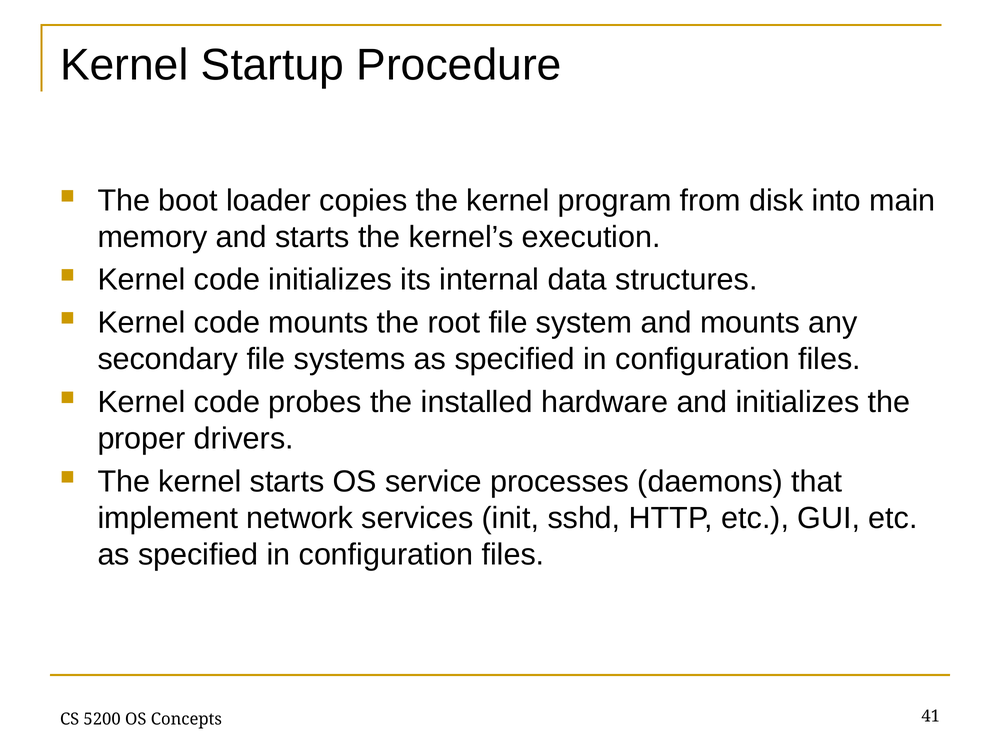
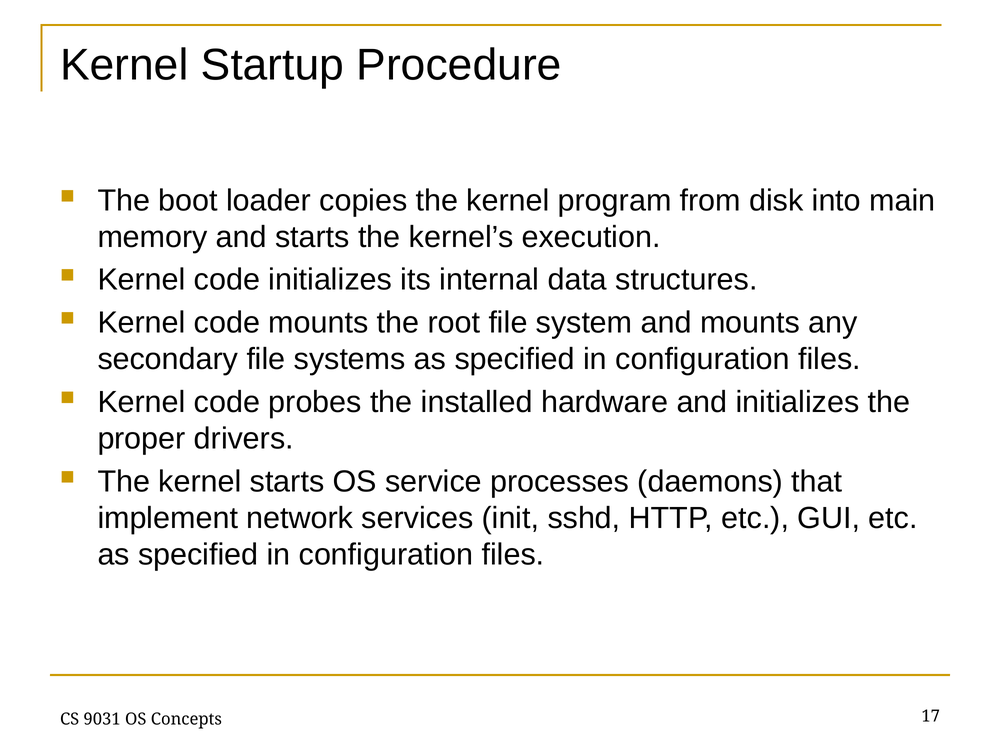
5200: 5200 -> 9031 (102, 719)
41: 41 -> 17 (931, 716)
